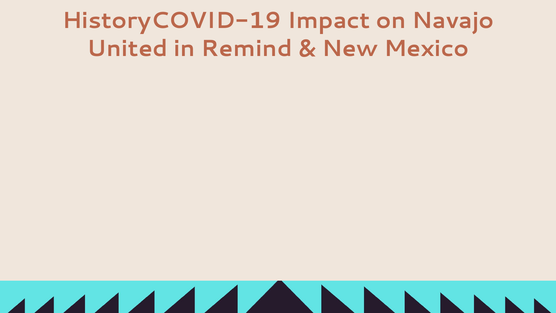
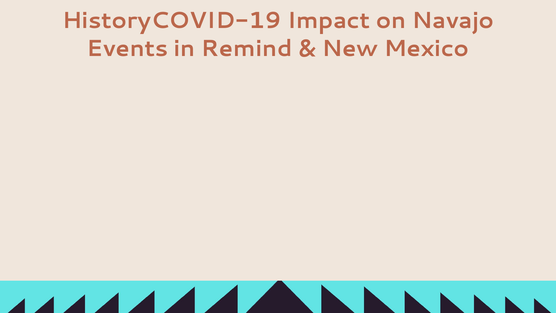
United: United -> Events (127, 48)
